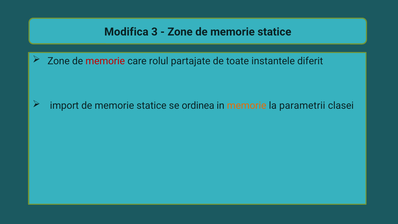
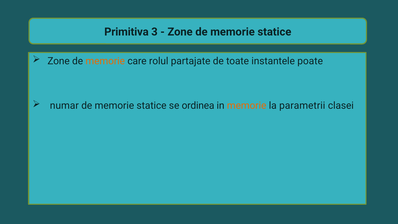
Modifica: Modifica -> Primitiva (126, 32)
memorie colour: red -> orange (105, 61)
diferit: diferit -> poate (310, 61)
import: import -> numar (64, 106)
